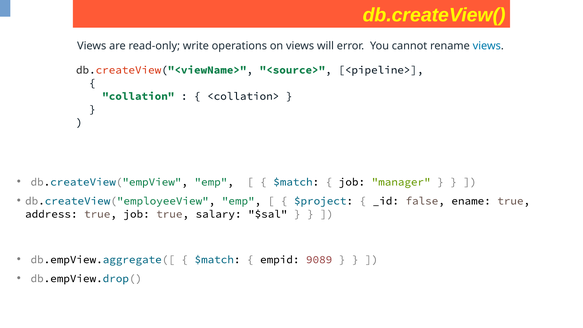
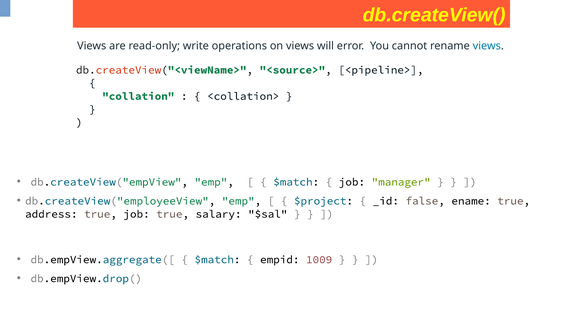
9089: 9089 -> 1009 (319, 260)
